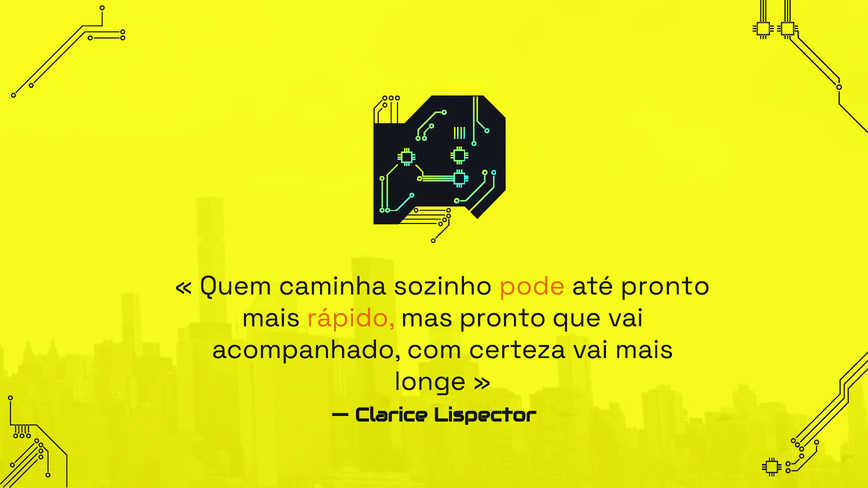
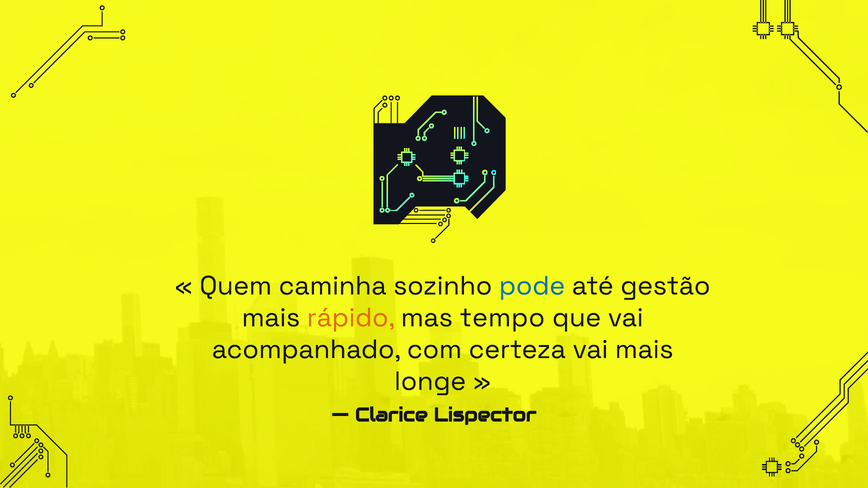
pode colour: orange -> blue (532, 286)
até pronto: pronto -> gestão (665, 286)
mas pronto: pronto -> tempo (502, 318)
